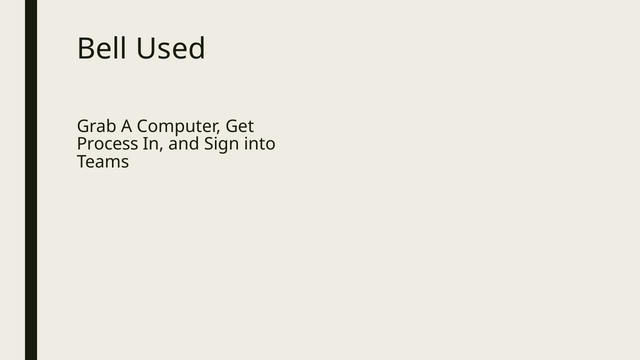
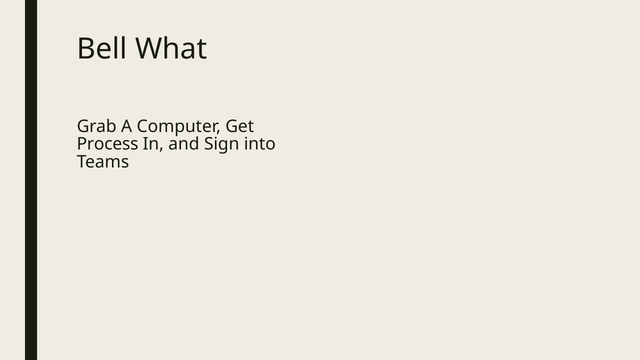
Used: Used -> What (171, 49)
